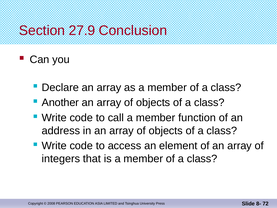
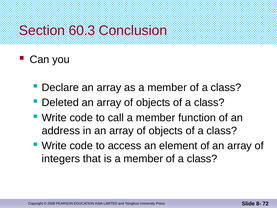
27.9: 27.9 -> 60.3 (82, 31)
Another: Another -> Deleted (60, 103)
